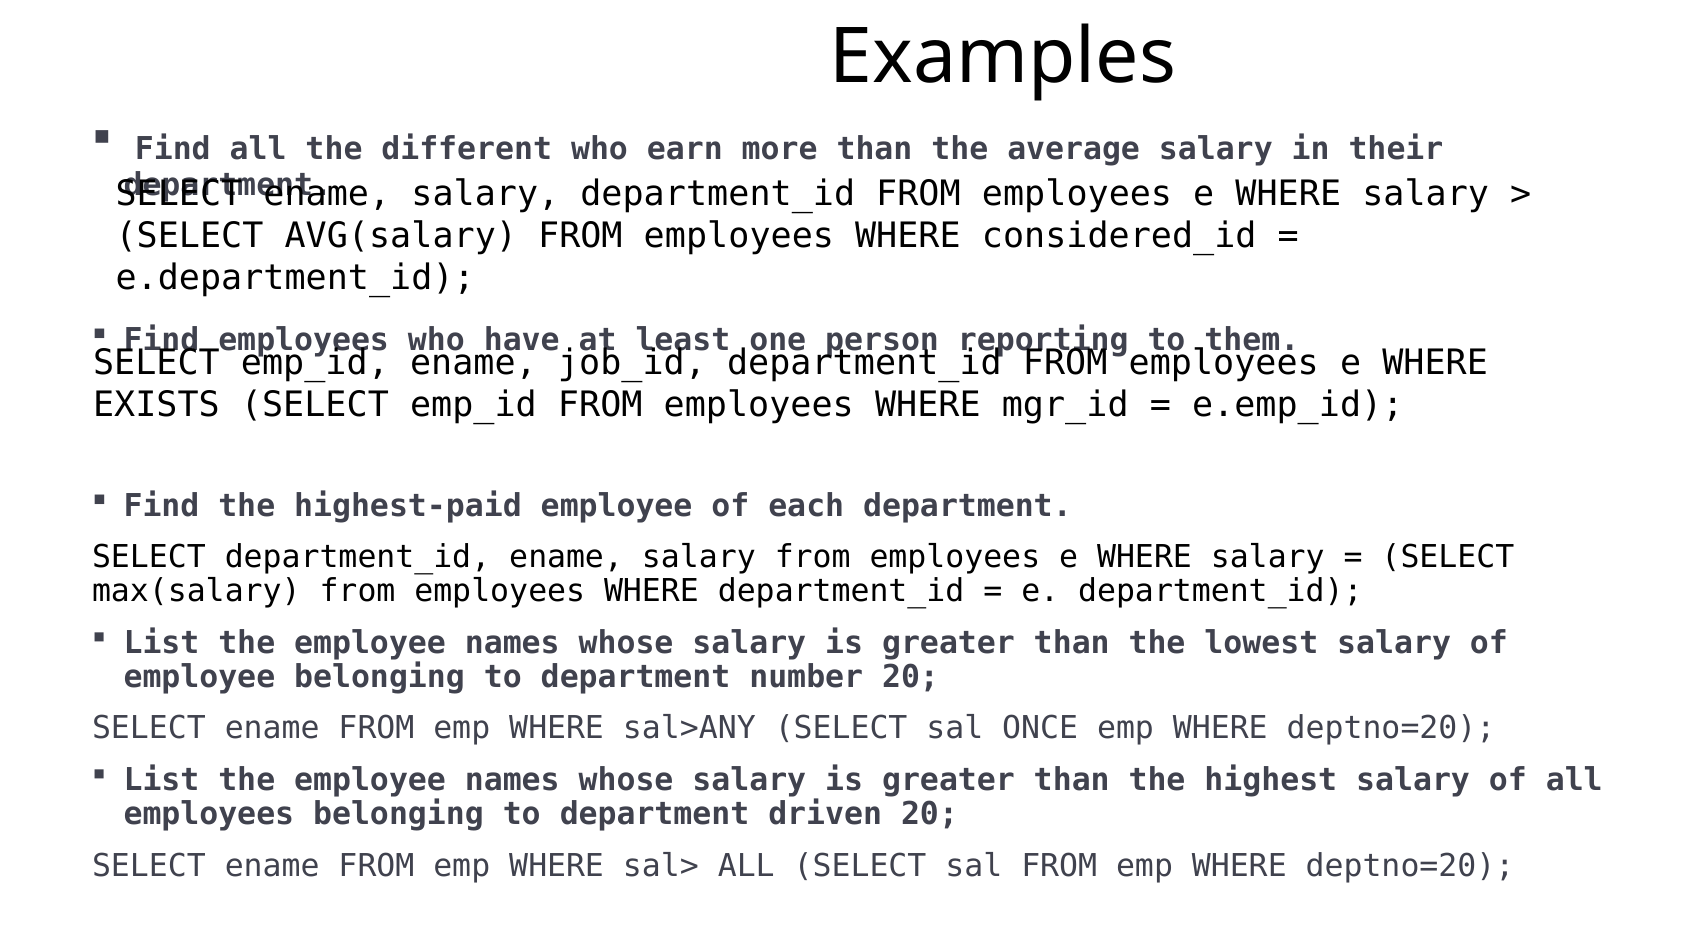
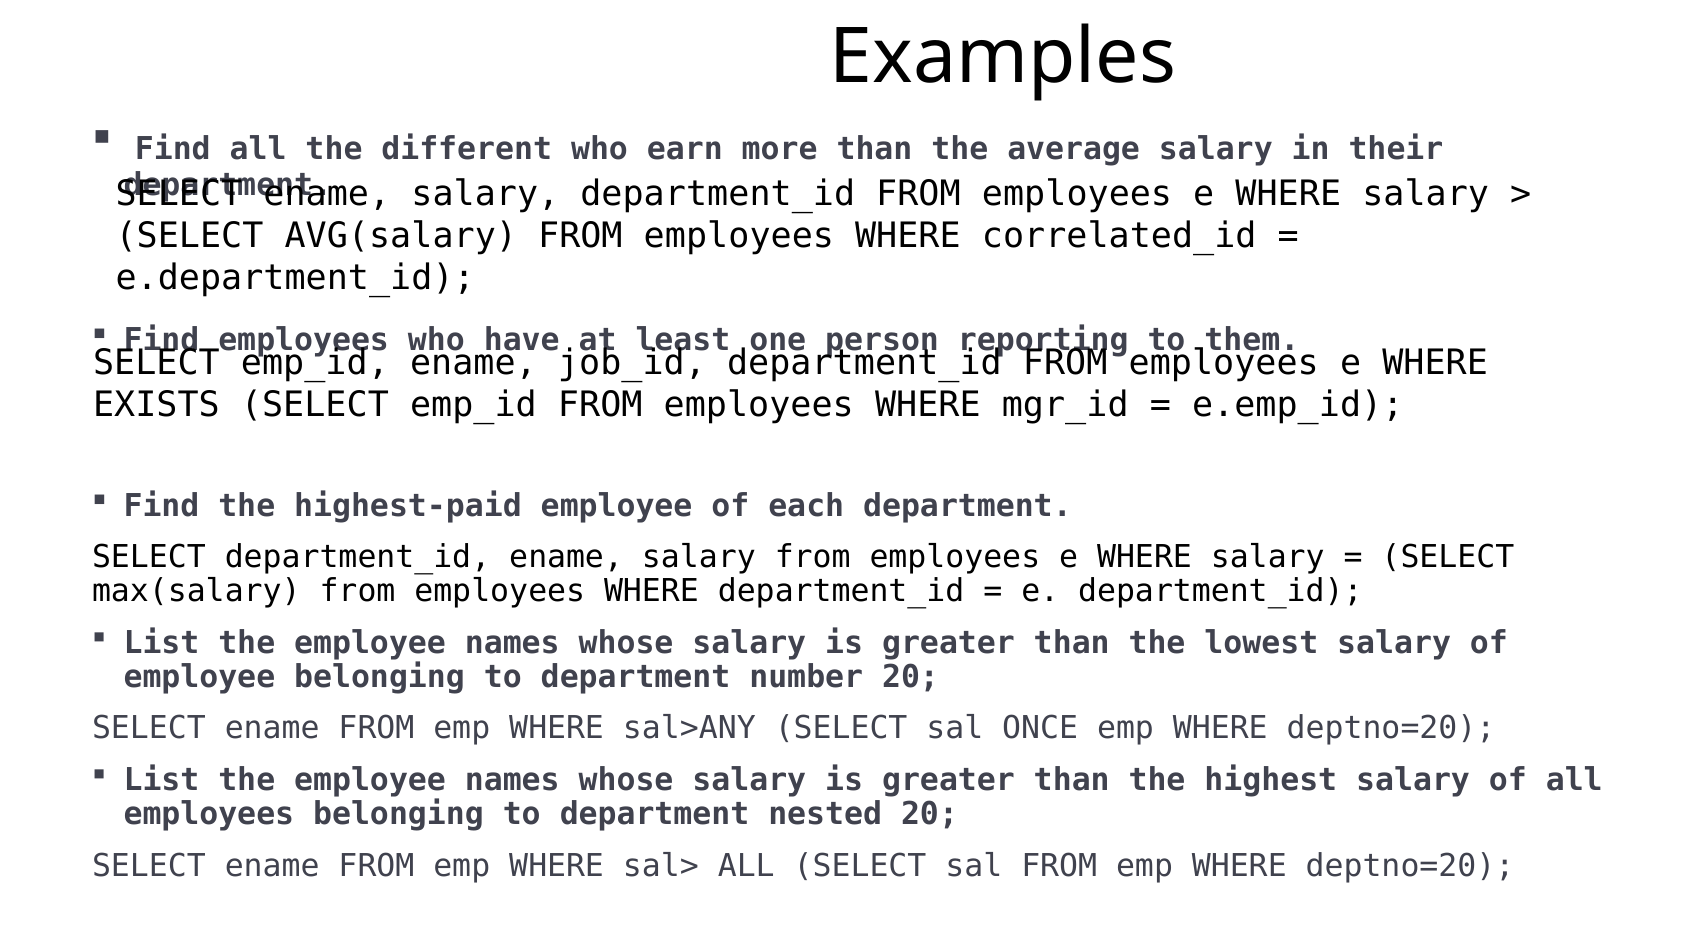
considered_id: considered_id -> correlated_id (1119, 236)
driven: driven -> nested (825, 815)
